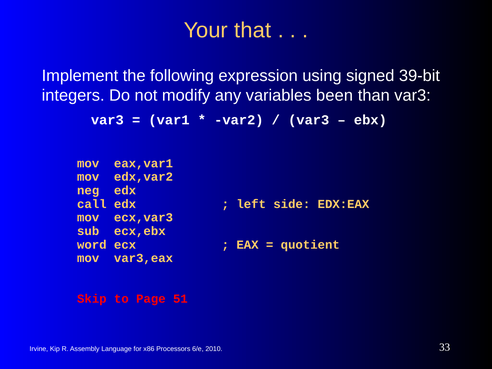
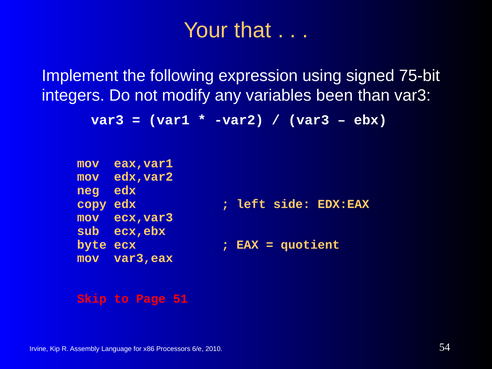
39-bit: 39-bit -> 75-bit (419, 76)
call: call -> copy (92, 204)
word: word -> byte (92, 245)
33: 33 -> 54 (445, 347)
